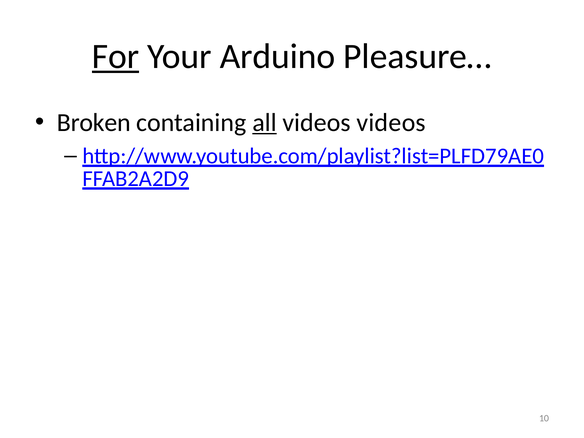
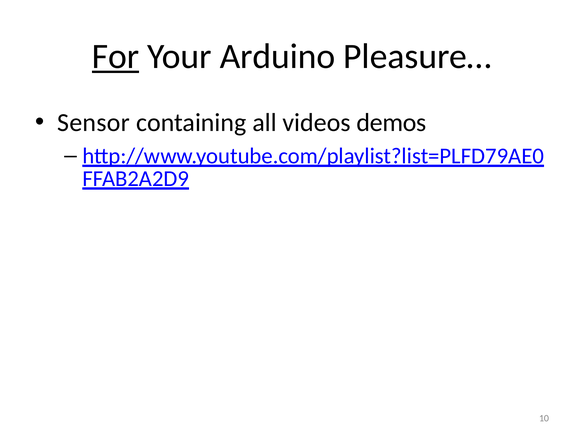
Broken: Broken -> Sensor (94, 123)
all underline: present -> none (264, 123)
videos videos: videos -> demos (391, 123)
